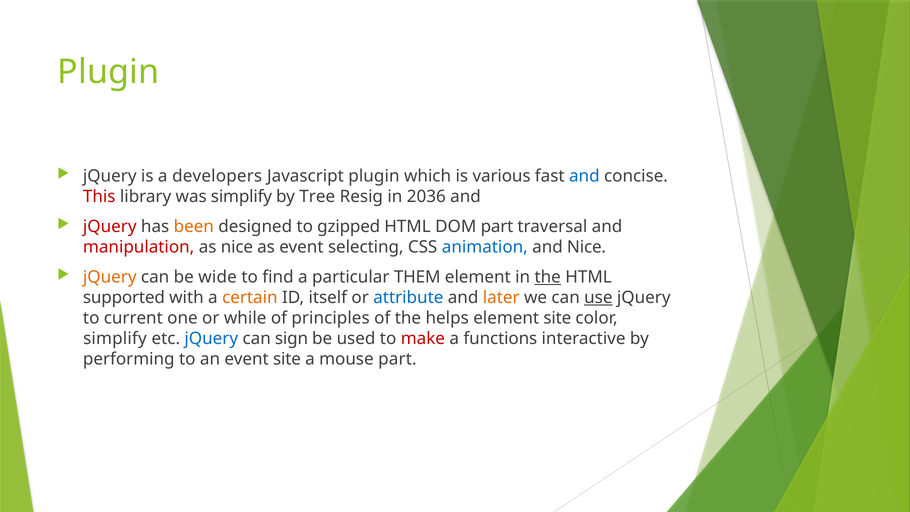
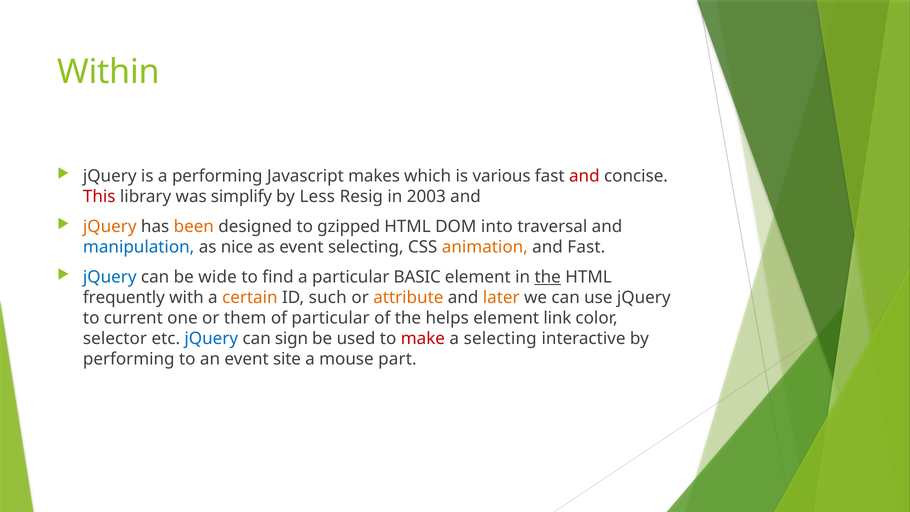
Plugin: Plugin -> Within (109, 72)
a developers: developers -> performing (217, 176)
Javascript plugin: plugin -> makes (374, 176)
and colour: blue -> red (584, 176)
Tree: Tree -> Less (317, 197)
2036: 2036 -> 2003 (426, 197)
jQuery colour: red -> orange (110, 227)
DOM part: part -> into (497, 227)
manipulation colour: red -> blue (139, 247)
animation colour: blue -> orange (485, 247)
and Nice: Nice -> Fast (586, 247)
jQuery colour: orange -> blue (110, 277)
THEM: THEM -> BASIC (417, 277)
supported: supported -> frequently (124, 297)
itself: itself -> such (328, 297)
attribute colour: blue -> orange (408, 297)
use underline: present -> none (598, 297)
while: while -> them (245, 318)
of principles: principles -> particular (331, 318)
element site: site -> link (557, 318)
simplify: simplify -> selector (115, 338)
a functions: functions -> selecting (500, 338)
